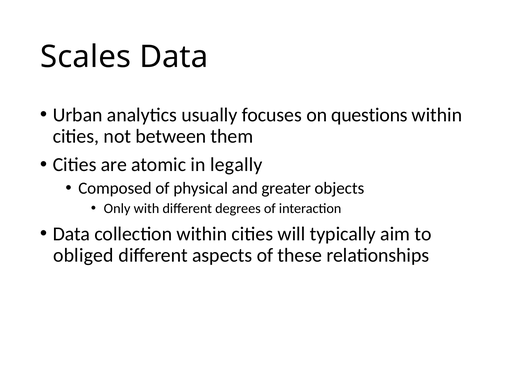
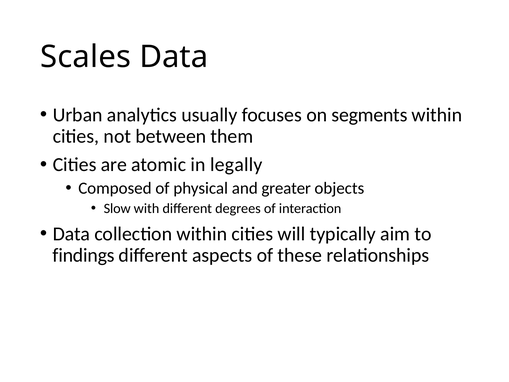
questions: questions -> segments (369, 115)
Only: Only -> Slow (117, 208)
obliged: obliged -> findings (84, 255)
